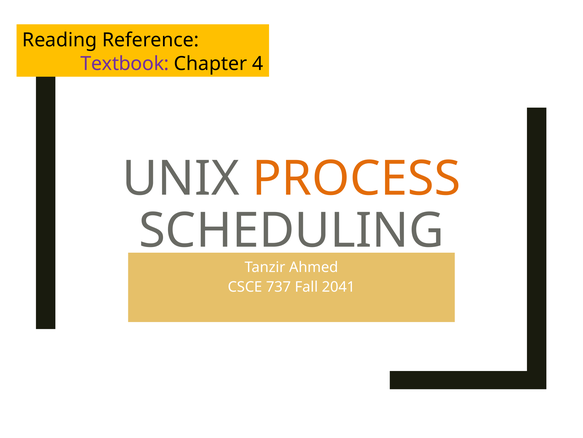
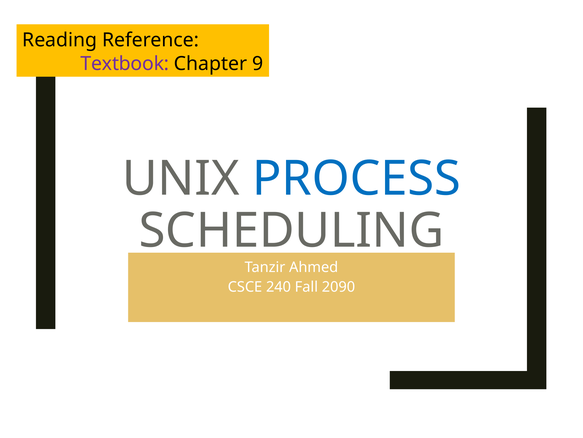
4: 4 -> 9 (258, 63)
PROCESS colour: orange -> blue (356, 179)
737: 737 -> 240 (278, 287)
2041: 2041 -> 2090 (338, 287)
